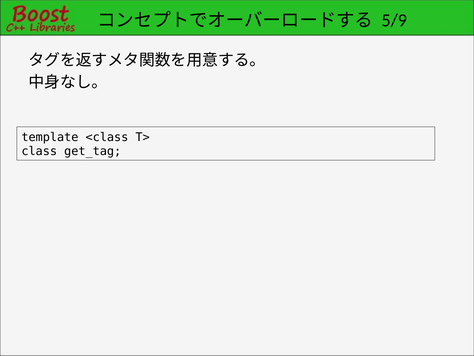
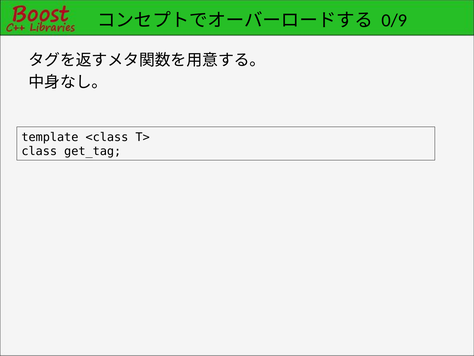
5/9: 5/9 -> 0/9 (394, 20)
